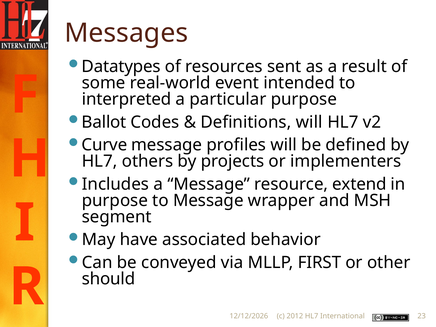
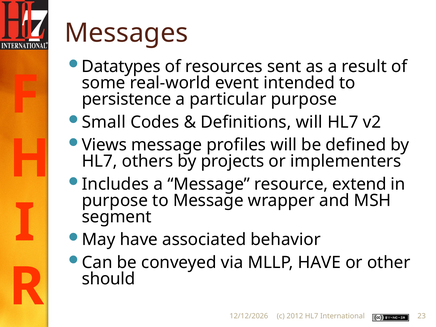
interpreted: interpreted -> persistence (127, 99)
Ballot: Ballot -> Small (104, 122)
Curve: Curve -> Views (104, 145)
MLLP FIRST: FIRST -> HAVE (319, 263)
